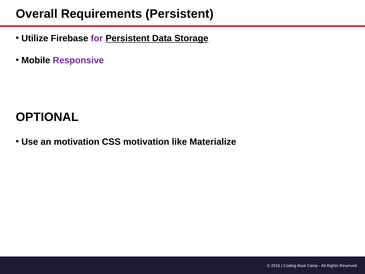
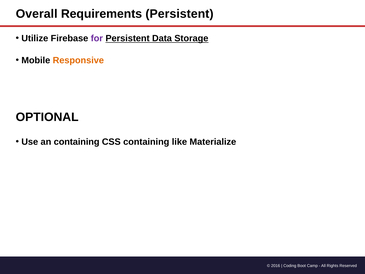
Responsive colour: purple -> orange (78, 60)
an motivation: motivation -> containing (77, 142)
CSS motivation: motivation -> containing (146, 142)
